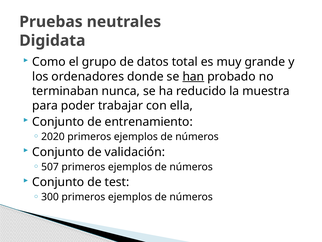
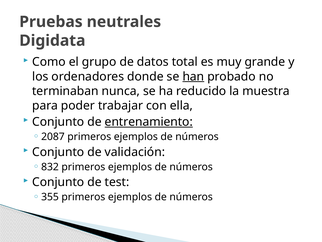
entrenamiento underline: none -> present (149, 122)
2020: 2020 -> 2087 (53, 136)
507: 507 -> 832 (50, 167)
300: 300 -> 355 (50, 197)
